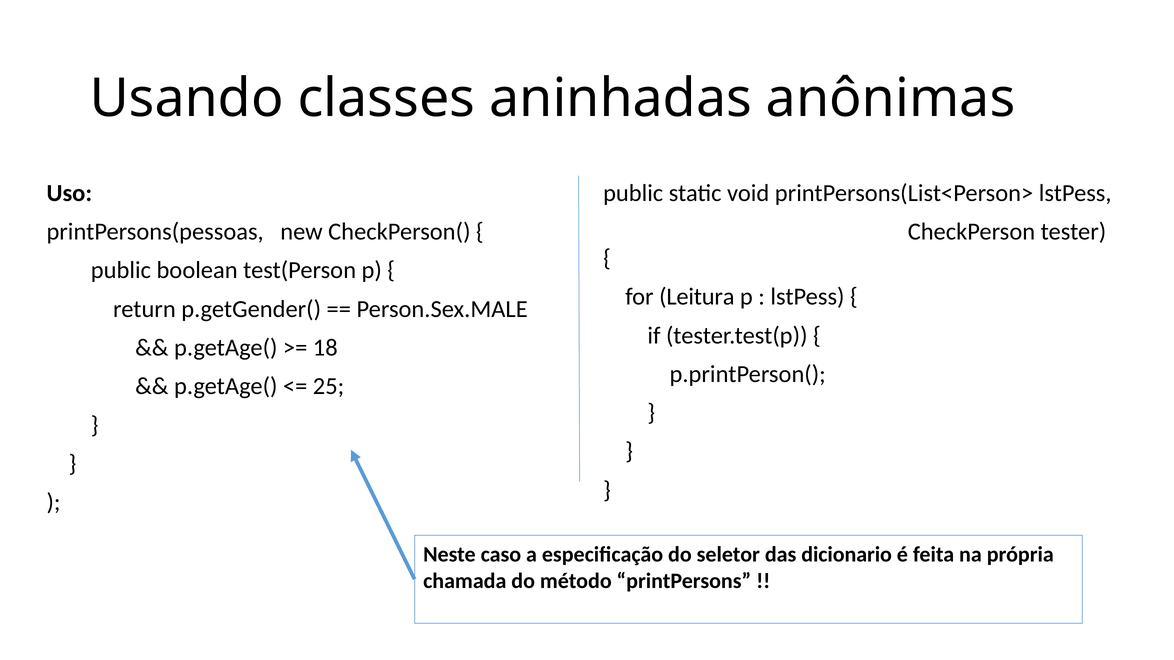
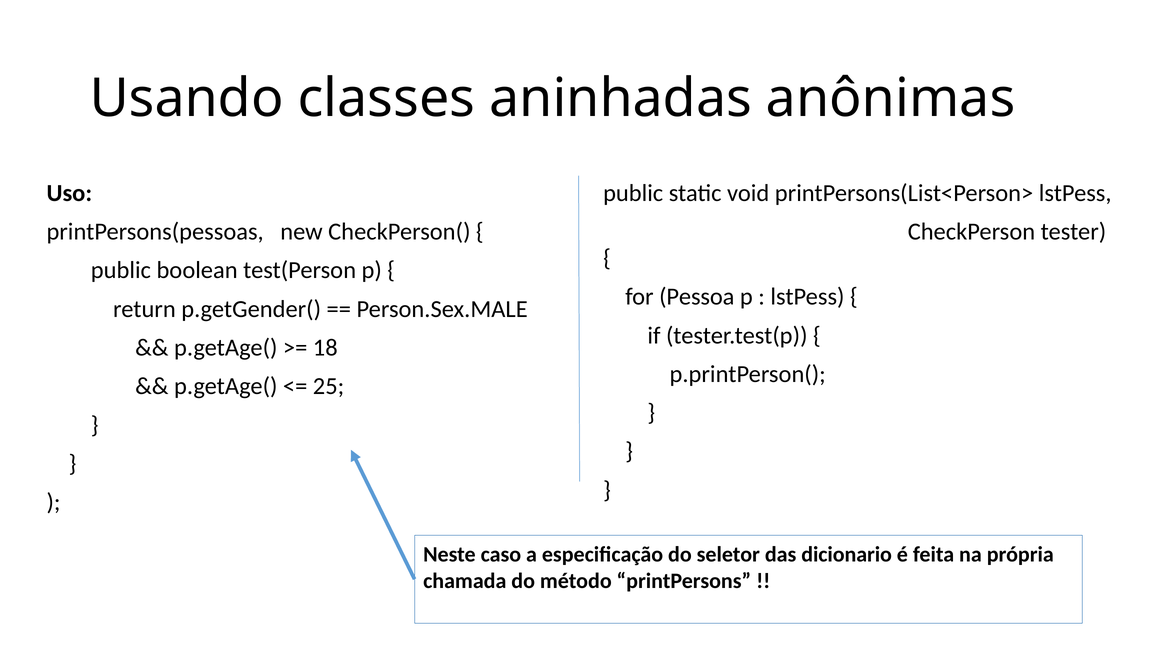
Leitura: Leitura -> Pessoa (697, 297)
